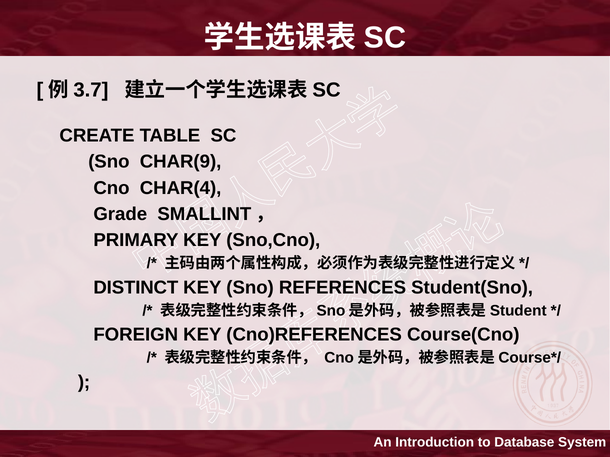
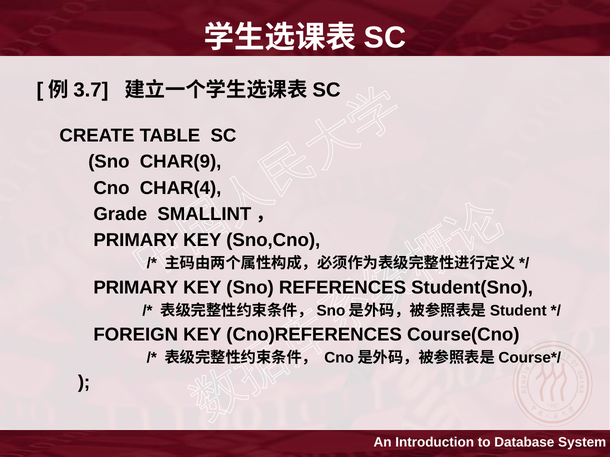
DISTINCT: DISTINCT -> PRIMARY (136, 288)
